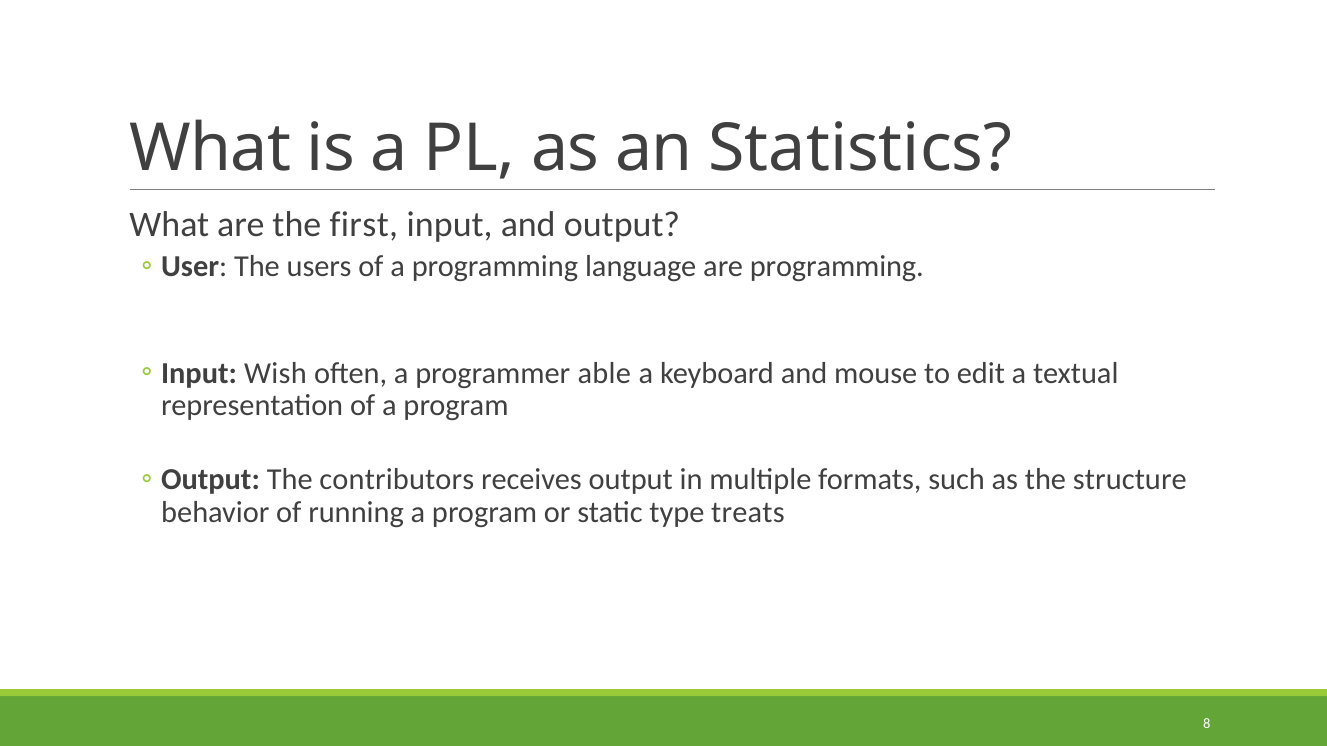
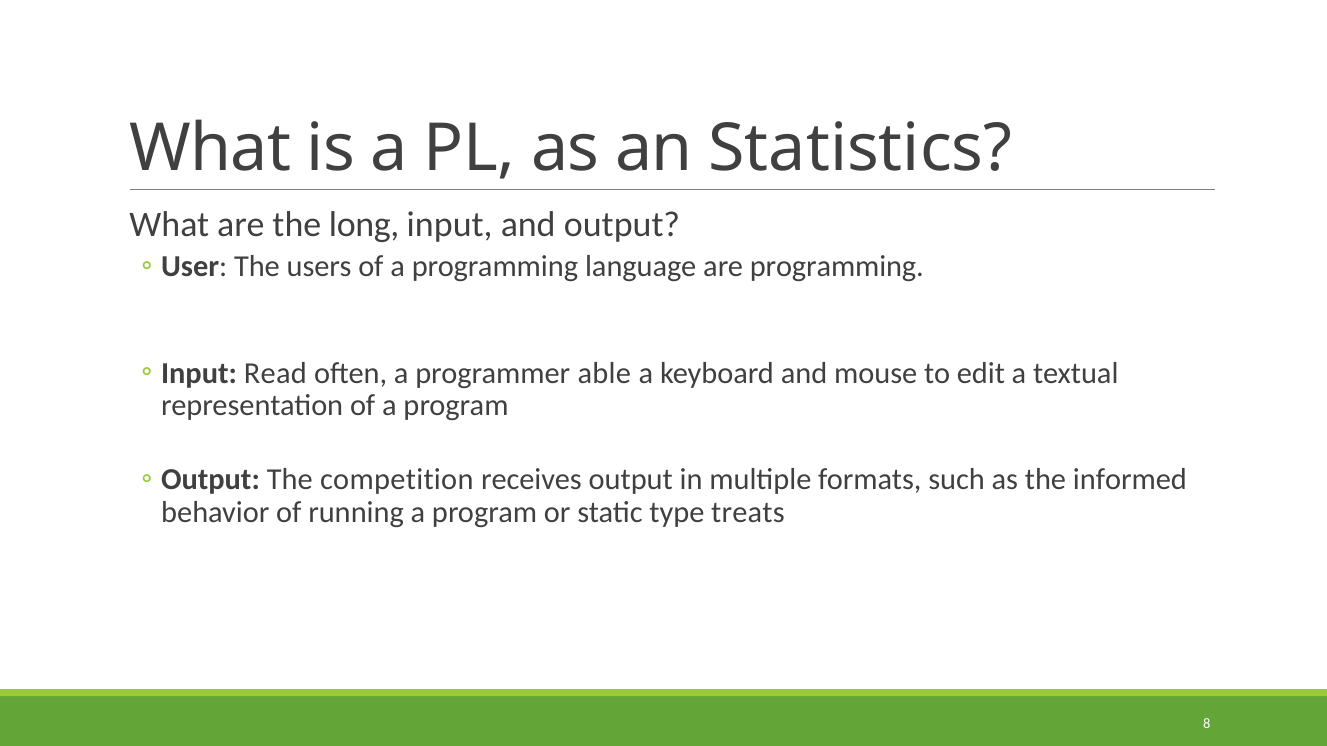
first: first -> long (364, 225)
Wish: Wish -> Read (275, 373)
contributors: contributors -> competition (397, 480)
structure: structure -> informed (1130, 480)
